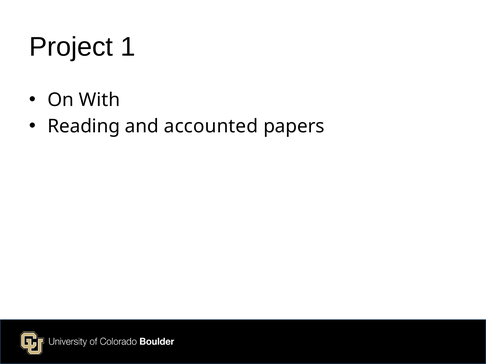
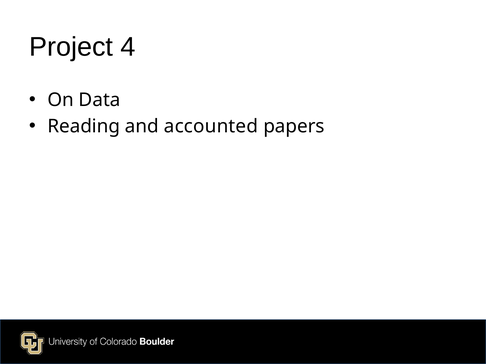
1: 1 -> 4 (128, 47)
With: With -> Data (100, 100)
